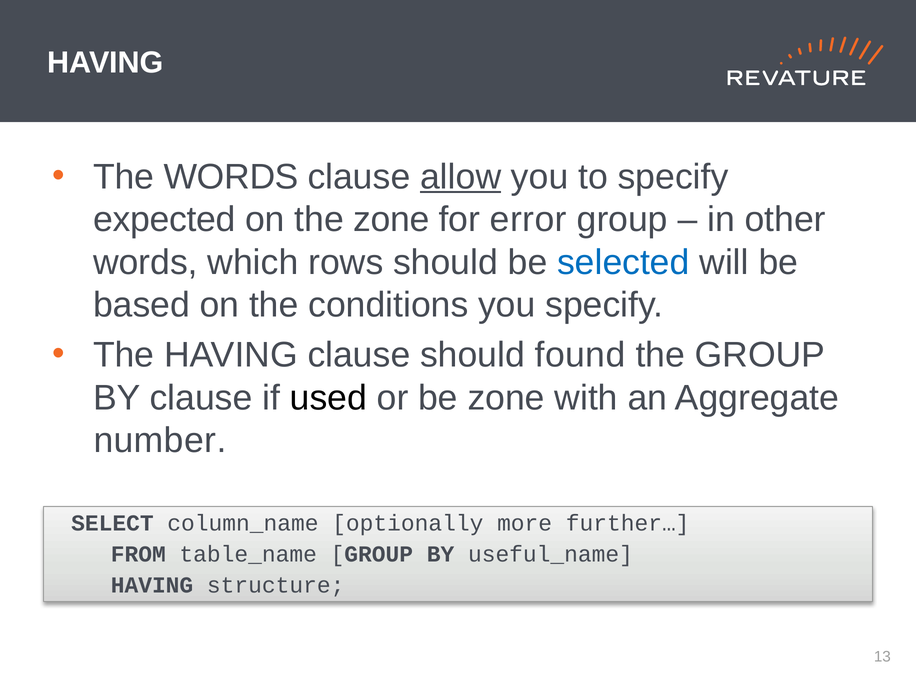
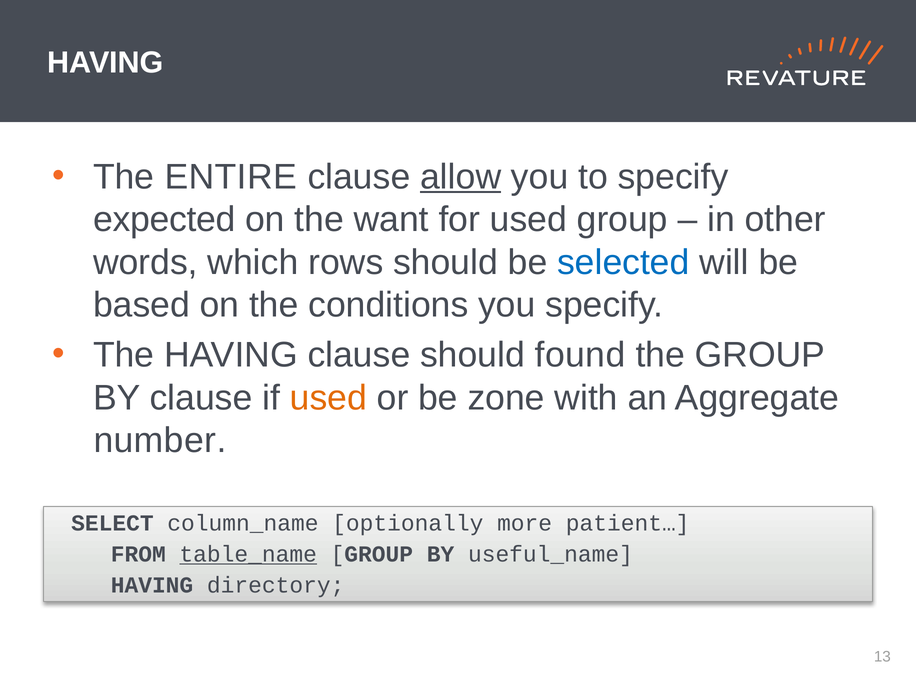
The WORDS: WORDS -> ENTIRE (231, 177)
the zone: zone -> want (391, 220)
for error: error -> used (528, 220)
used colour: black -> orange (328, 398)
further…: further… -> patient… (628, 523)
table_name underline: none -> present (248, 554)
structure: structure -> directory (276, 585)
